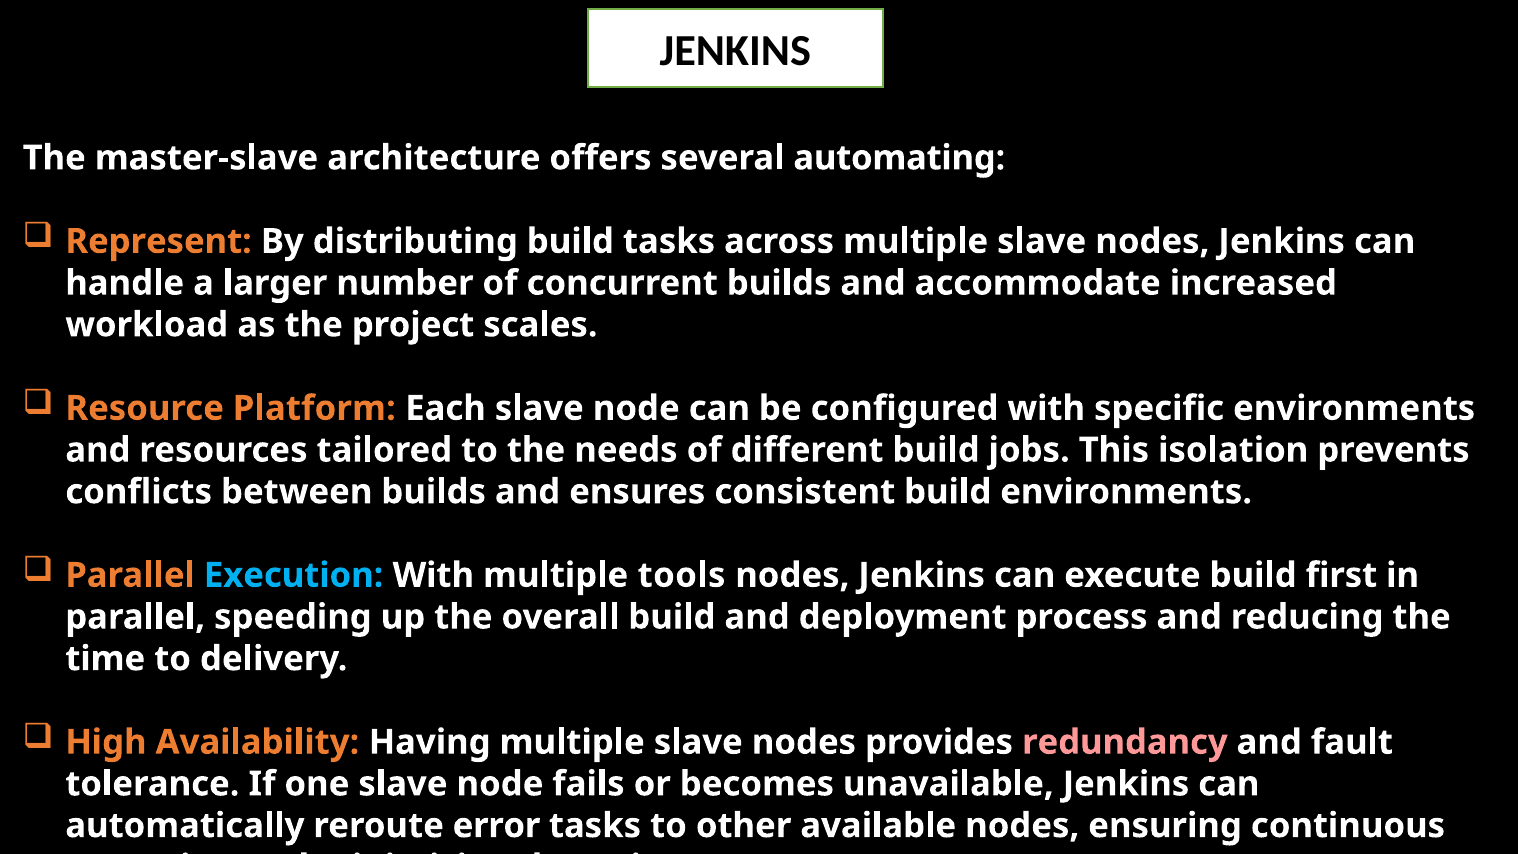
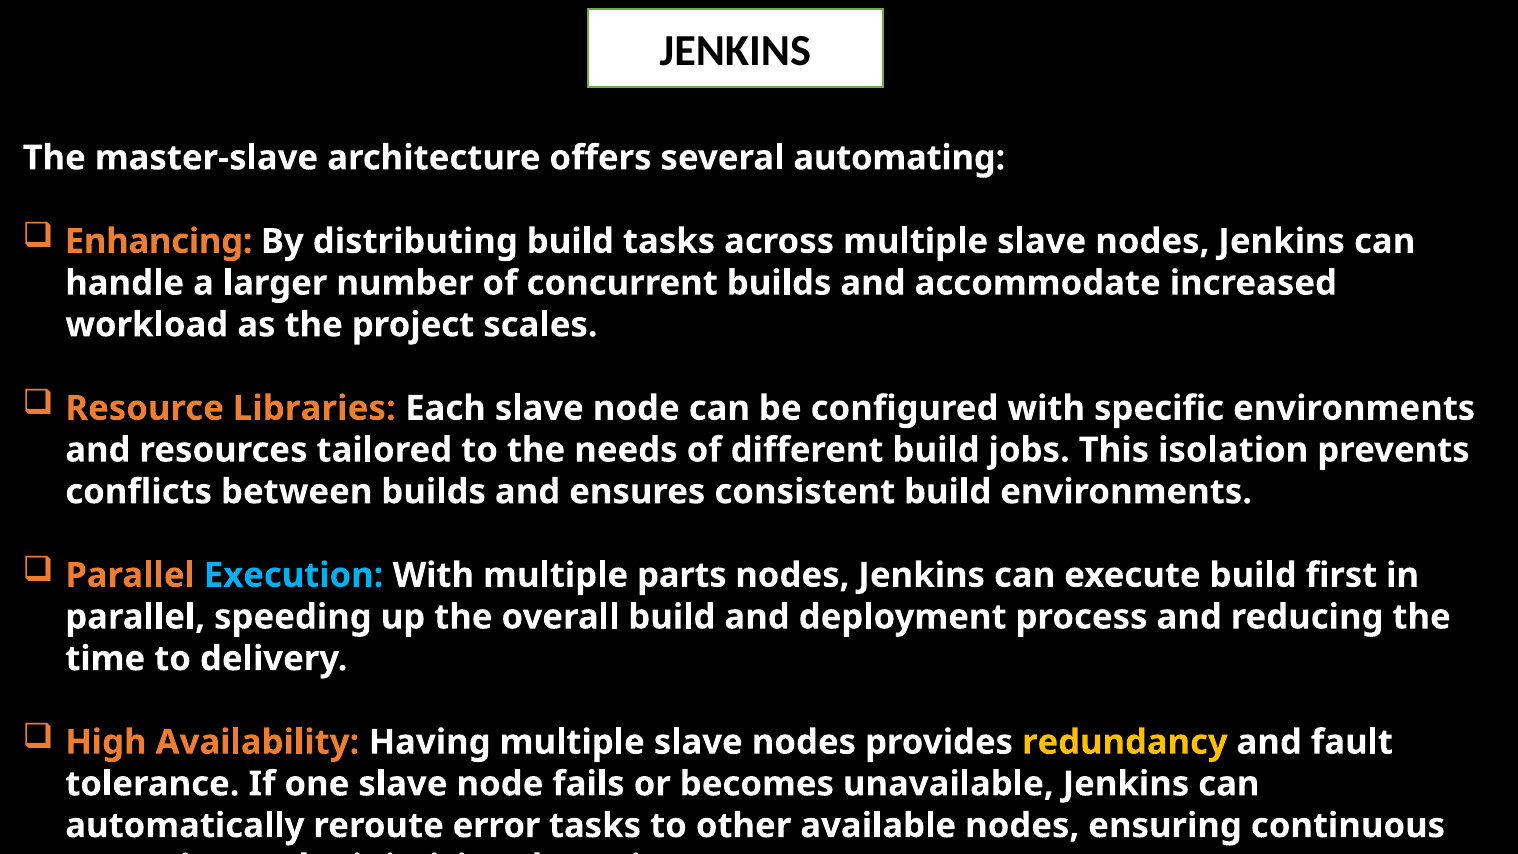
Represent: Represent -> Enhancing (159, 241)
Platform: Platform -> Libraries (314, 408)
tools: tools -> parts (682, 575)
redundancy colour: pink -> yellow (1125, 742)
